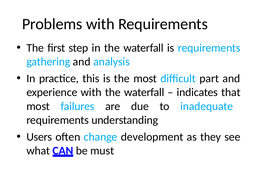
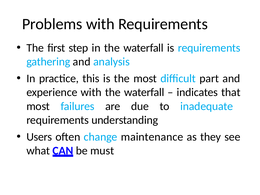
development: development -> maintenance (152, 137)
